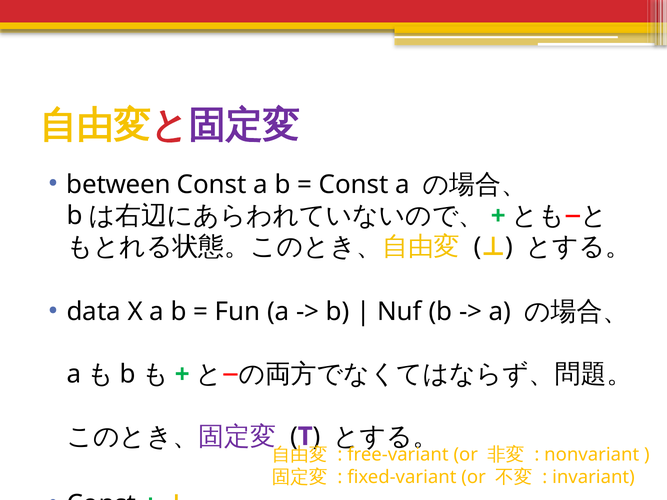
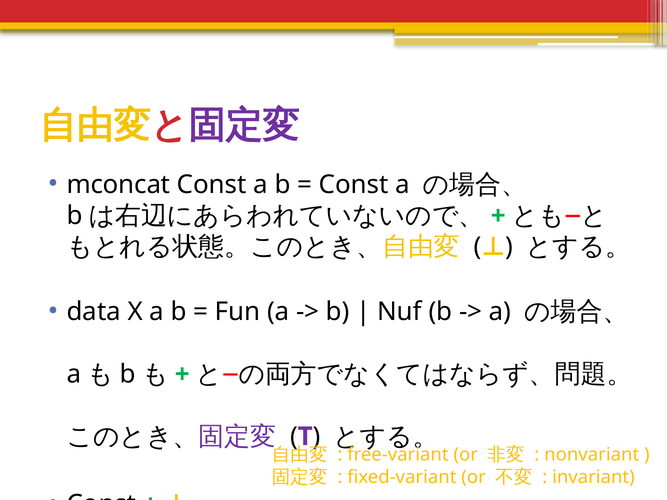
between: between -> mconcat (118, 185)
